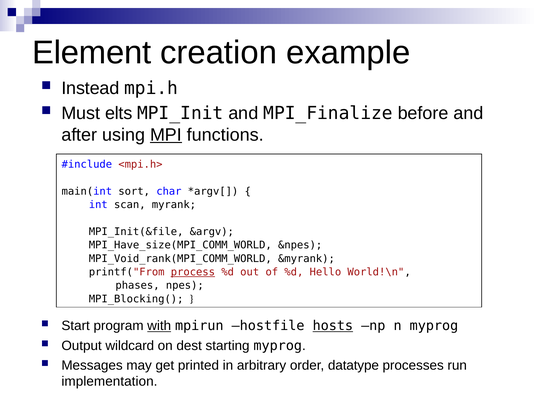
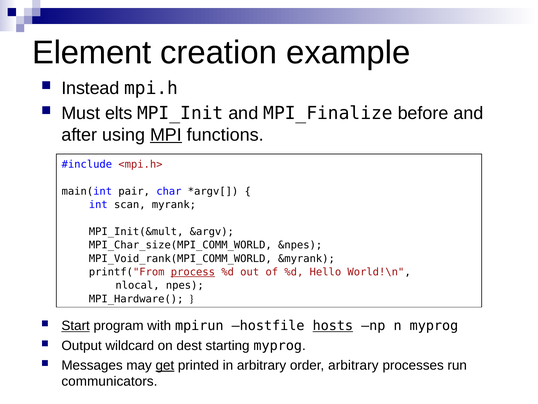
sort: sort -> pair (134, 191)
MPI_Init(&file: MPI_Init(&file -> MPI_Init(&mult (136, 231)
MPI_Have_size(MPI_COMM_WORLD: MPI_Have_size(MPI_COMM_WORLD -> MPI_Char_size(MPI_COMM_WORLD (180, 245)
phases: phases -> nlocal (138, 285)
MPI_Blocking(: MPI_Blocking( -> MPI_Hardware( (136, 299)
Start underline: none -> present (76, 325)
with underline: present -> none (159, 325)
get underline: none -> present (165, 365)
order datatype: datatype -> arbitrary (353, 365)
implementation: implementation -> communicators (109, 381)
